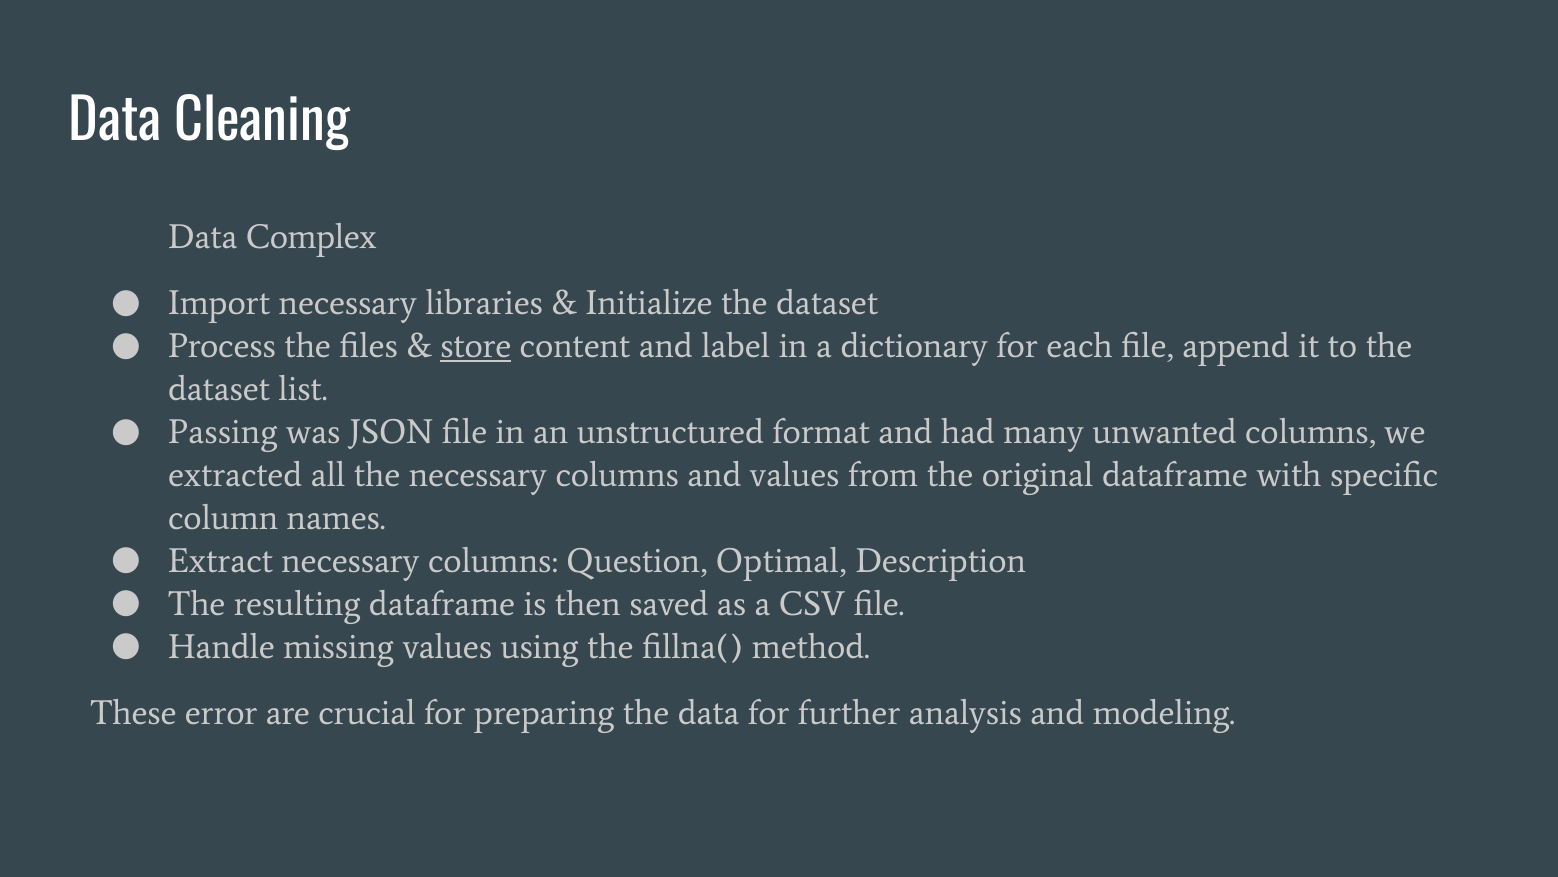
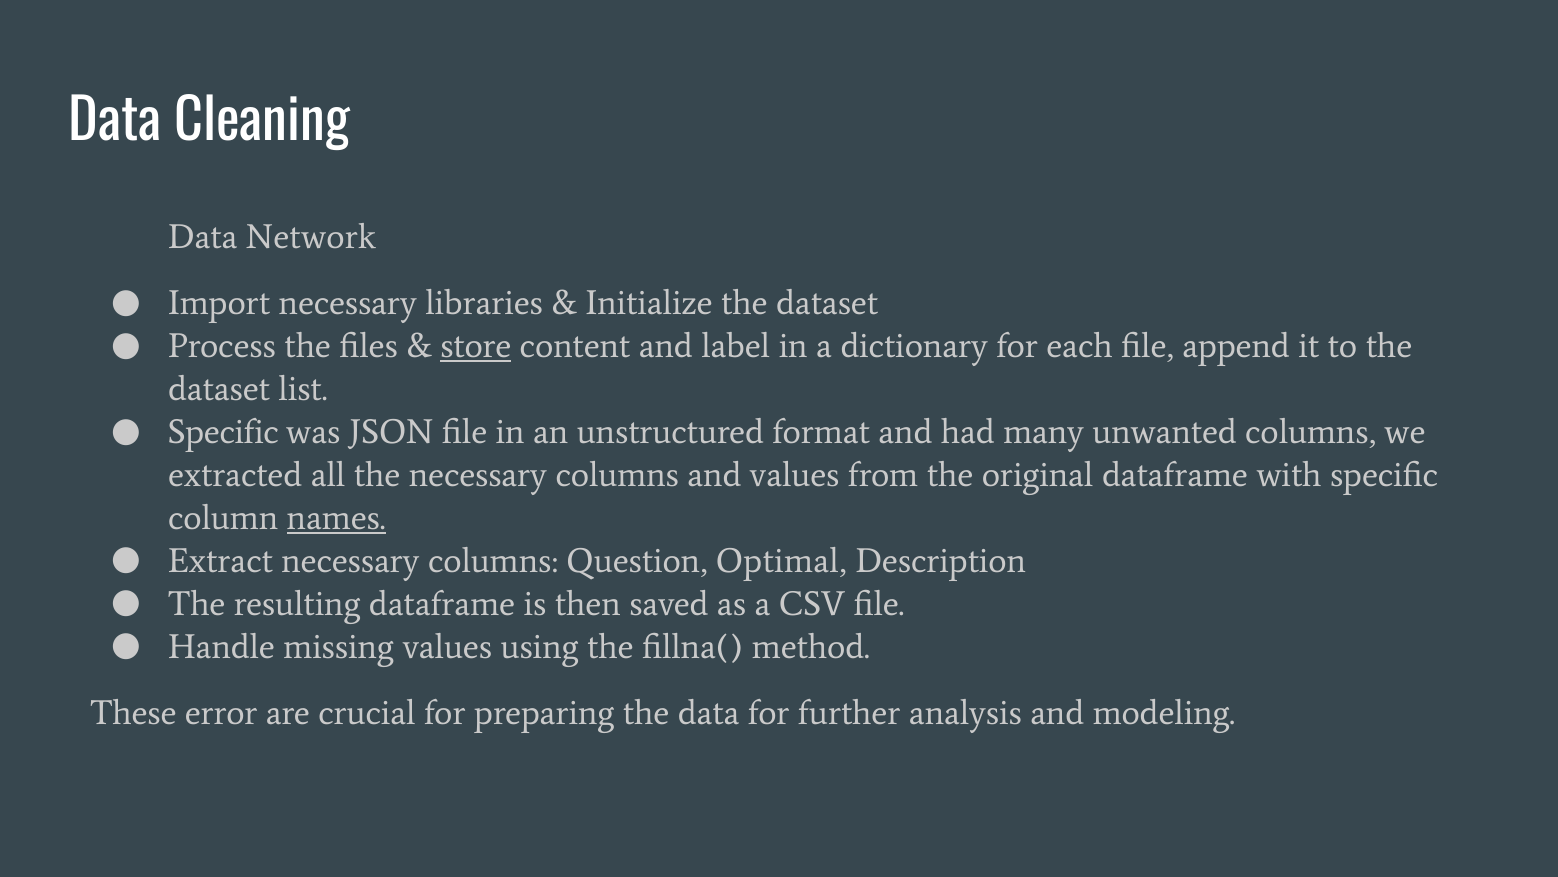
Complex: Complex -> Network (311, 237)
Passing: Passing -> Specific (223, 432)
names underline: none -> present (336, 517)
